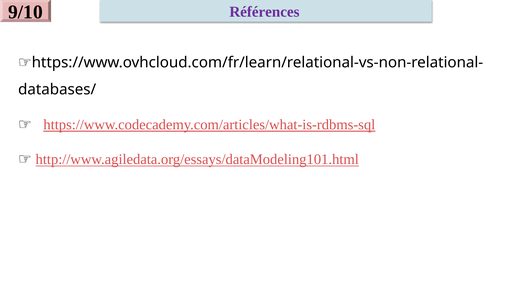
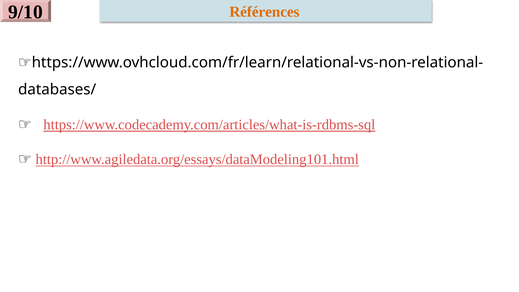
Références colour: purple -> orange (264, 12)
